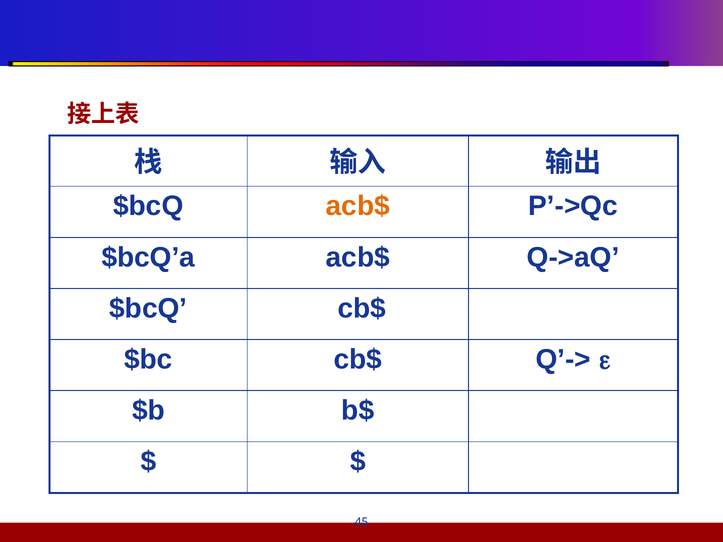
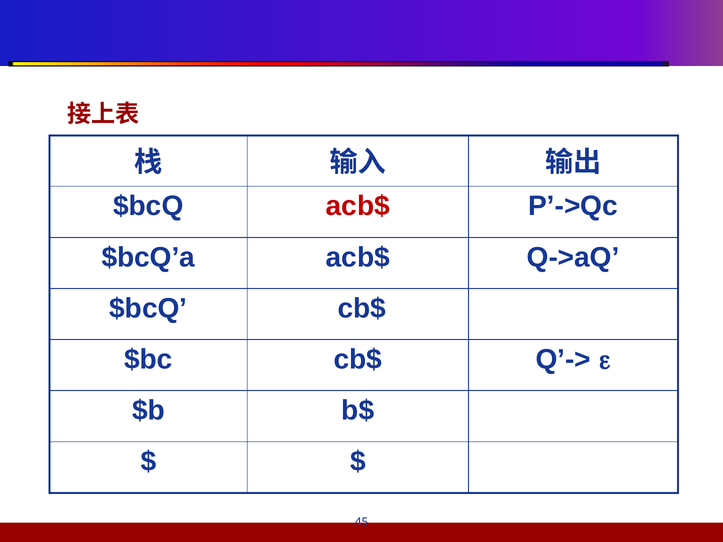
acb$ colour: orange -> red (358, 206)
